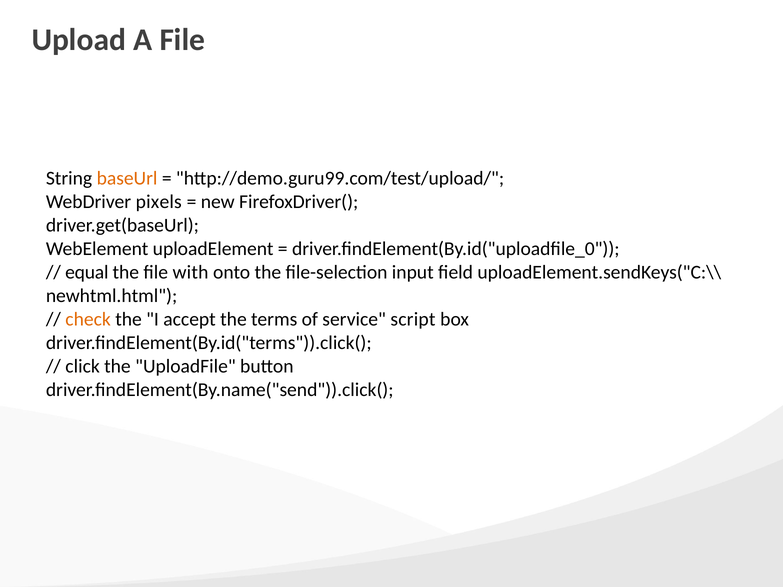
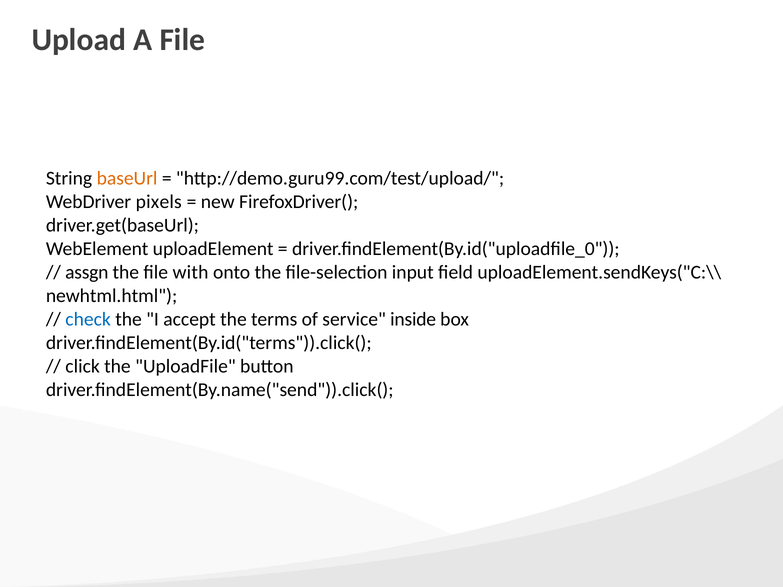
equal: equal -> assgn (87, 272)
check colour: orange -> blue (88, 319)
script: script -> inside (413, 319)
